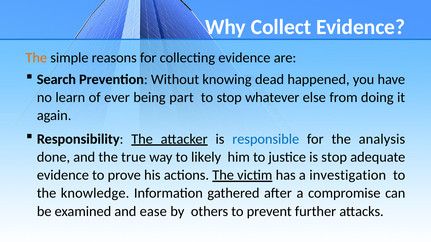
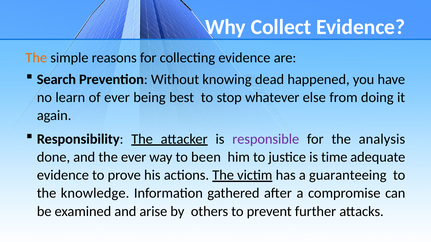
part: part -> best (182, 98)
responsible colour: blue -> purple (266, 139)
the true: true -> ever (134, 157)
likely: likely -> been (206, 157)
is stop: stop -> time (334, 157)
investigation: investigation -> guaranteeing (348, 175)
ease: ease -> arise (153, 212)
